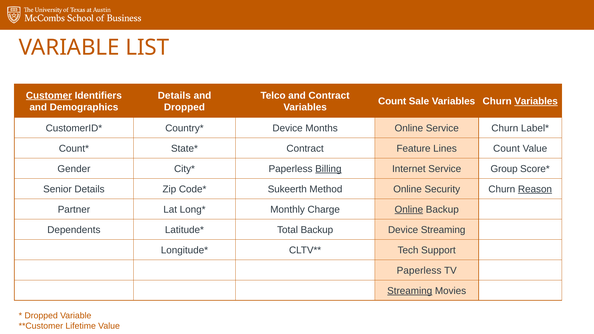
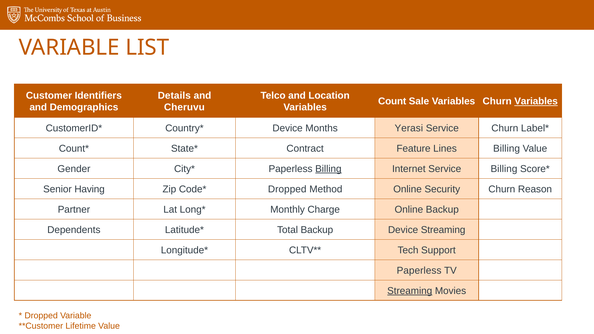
Customer underline: present -> none (49, 95)
and Contract: Contract -> Location (329, 95)
Dropped: Dropped -> Cheruvu (184, 107)
Months Online: Online -> Yerasi (409, 128)
Lines Count: Count -> Billing (507, 149)
Service Group: Group -> Billing (504, 169)
Senior Details: Details -> Having (90, 189)
Sukeerth: Sukeerth -> Dropped (287, 189)
Reason underline: present -> none (535, 189)
Online underline: present -> none (409, 210)
